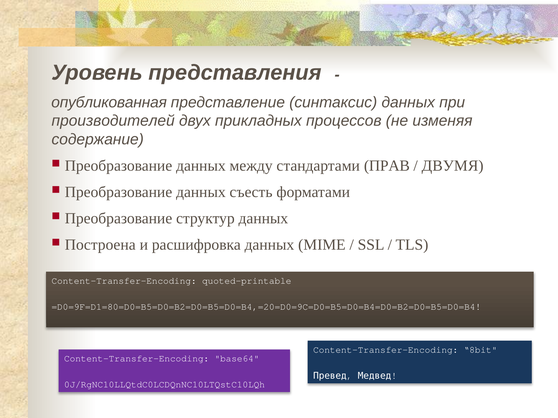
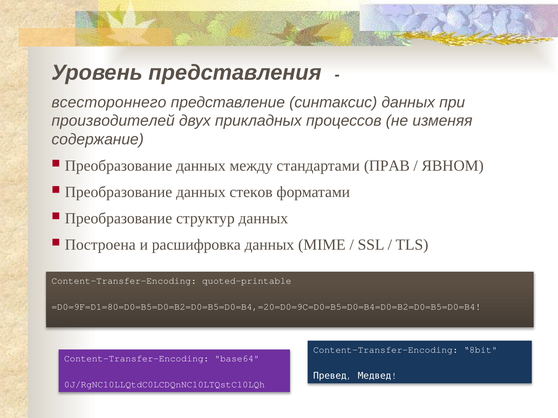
опубликованная: опубликованная -> всестороннего (109, 102)
ДВУМЯ: ДВУМЯ -> ЯВНОМ (453, 166)
съесть: съесть -> стеков (251, 192)
